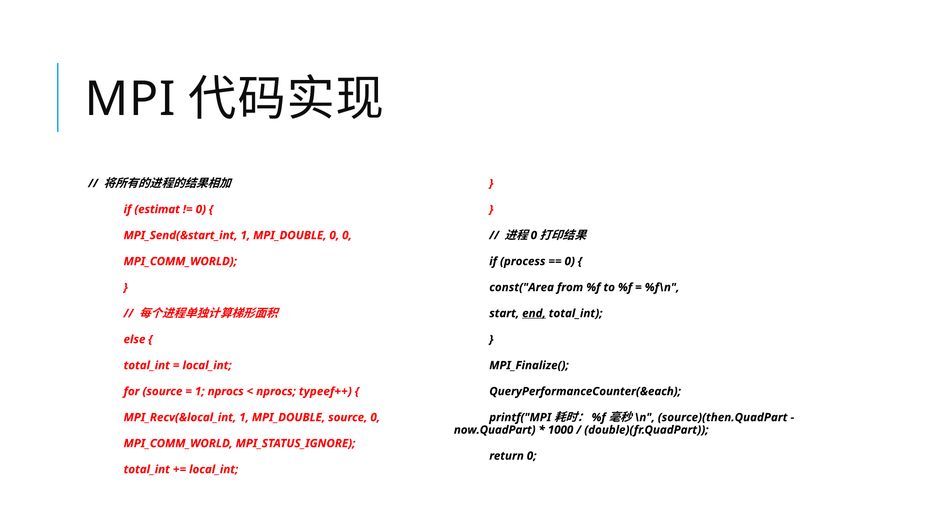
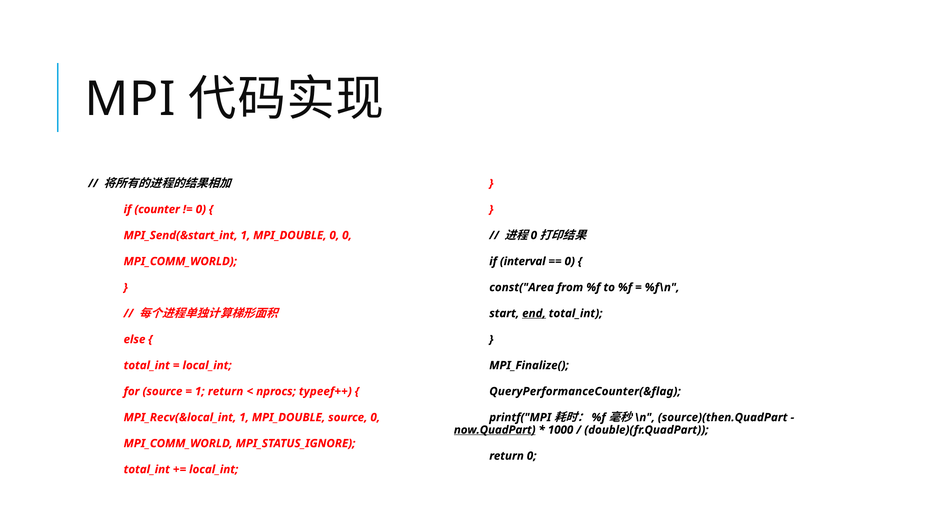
estimat: estimat -> counter (157, 209)
process: process -> interval (523, 261)
1 nprocs: nprocs -> return (226, 391)
QueryPerformanceCounter(&each: QueryPerformanceCounter(&each -> QueryPerformanceCounter(&flag (585, 391)
now.QuadPart underline: none -> present (495, 430)
